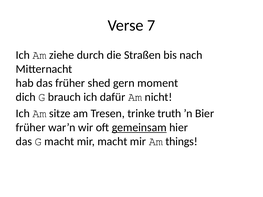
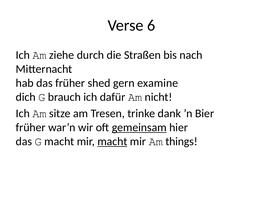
7: 7 -> 6 (151, 25)
moment: moment -> examine (158, 83)
truth: truth -> dank (169, 114)
macht underline: none -> present (112, 142)
